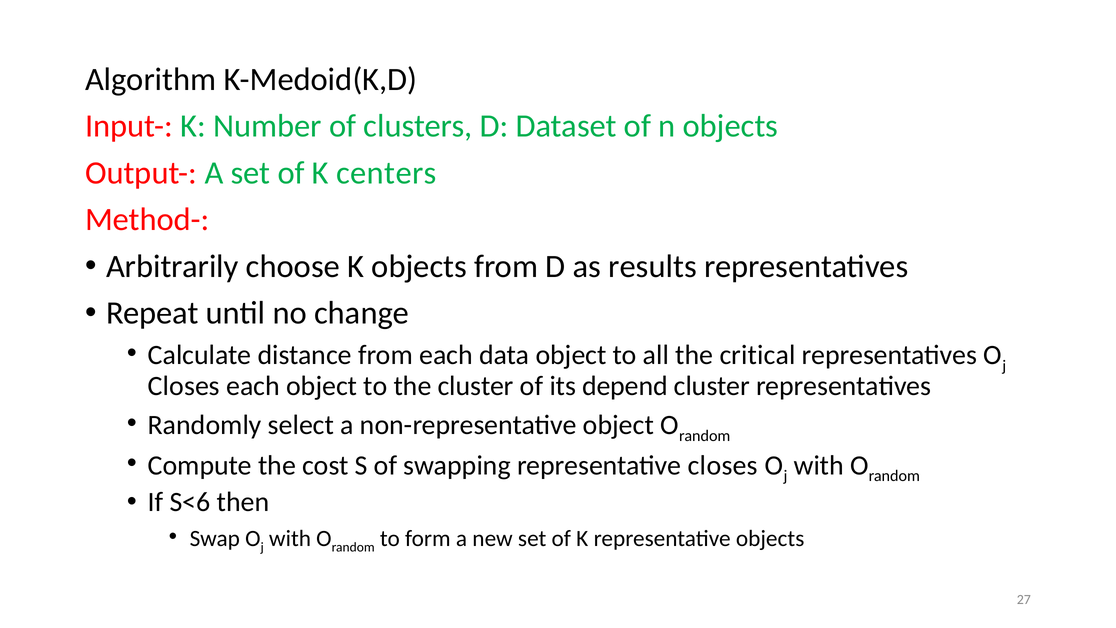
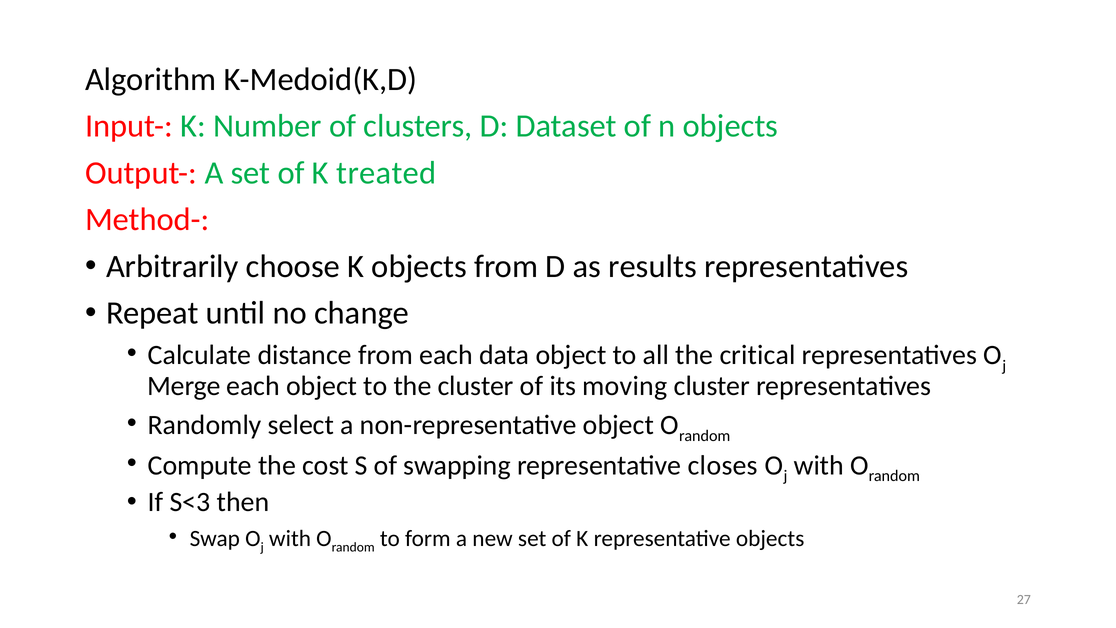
centers: centers -> treated (386, 173)
Closes: Closes -> Merge (184, 386)
depend: depend -> moving (625, 386)
S<6: S<6 -> S<3 (190, 502)
